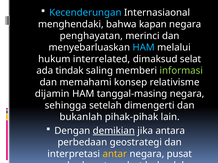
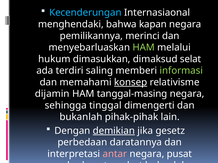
penghayatan: penghayatan -> pemilikannya (91, 36)
HAM colour: light blue -> light green (144, 48)
interrelated: interrelated -> dimasukkan (102, 59)
tindak: tindak -> terdiri (70, 71)
konsep underline: none -> present (131, 82)
setelah: setelah -> tinggal (105, 106)
antara: antara -> gesetz (170, 131)
geostrategi: geostrategi -> daratannya (136, 143)
antar colour: yellow -> pink (115, 154)
